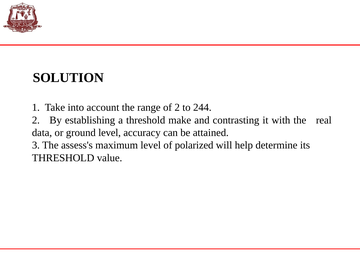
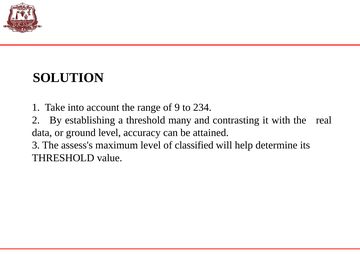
of 2: 2 -> 9 (177, 107)
244: 244 -> 234 (202, 107)
make: make -> many (180, 120)
polarized: polarized -> classified (194, 145)
